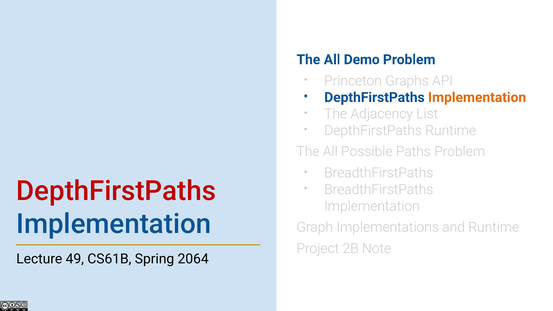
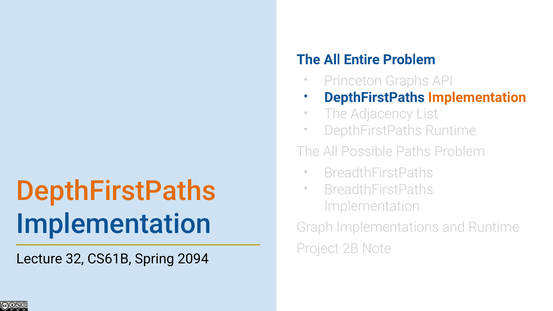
Demo: Demo -> Entire (362, 60)
DepthFirstPaths colour: red -> orange (116, 191)
49: 49 -> 32 (75, 259)
2064: 2064 -> 2094 (193, 259)
